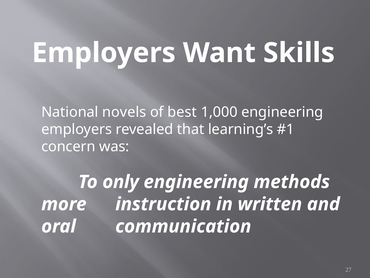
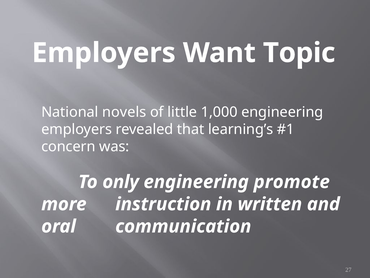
Skills: Skills -> Topic (299, 53)
best: best -> little (182, 112)
methods: methods -> promote (292, 182)
